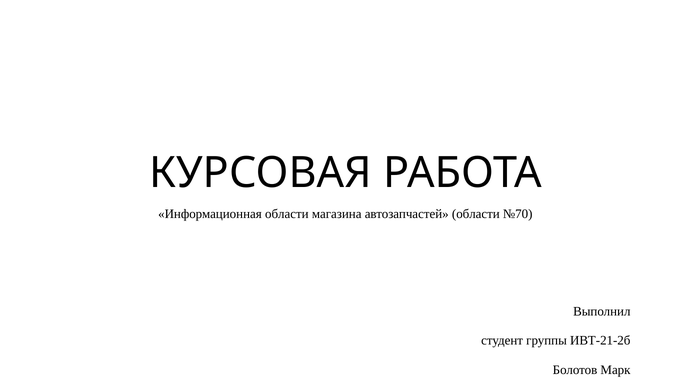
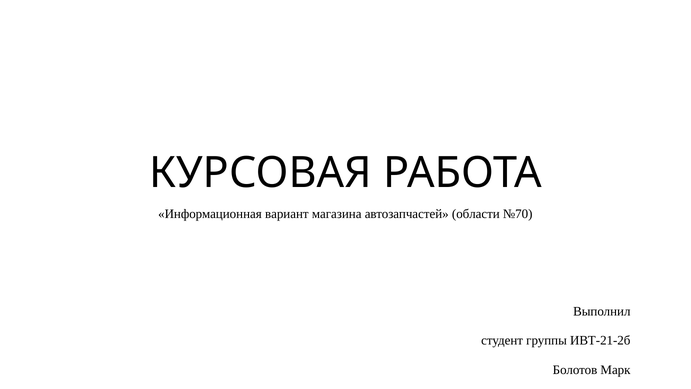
Информационная области: области -> вариант (287, 214)
